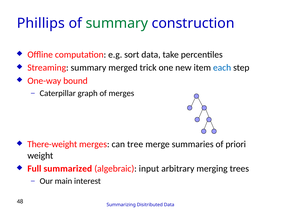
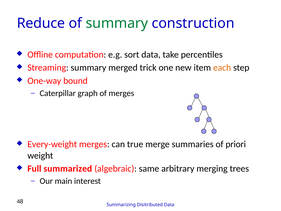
Phillips: Phillips -> Reduce (41, 23)
each colour: blue -> orange (222, 68)
There-weight: There-weight -> Every-weight (52, 144)
tree: tree -> true (135, 144)
input: input -> same (149, 168)
